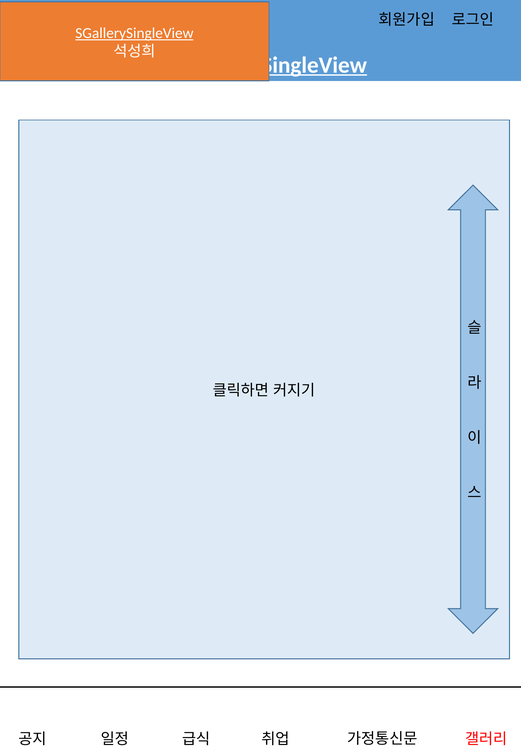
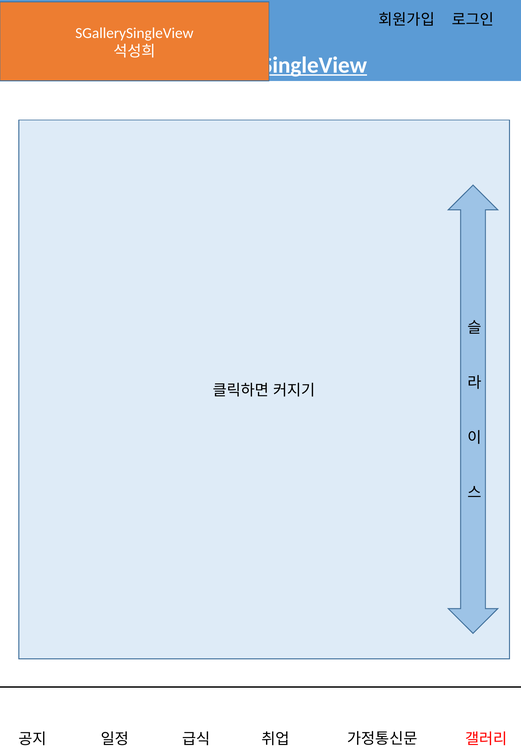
SGallerySingleView underline: present -> none (134, 33)
